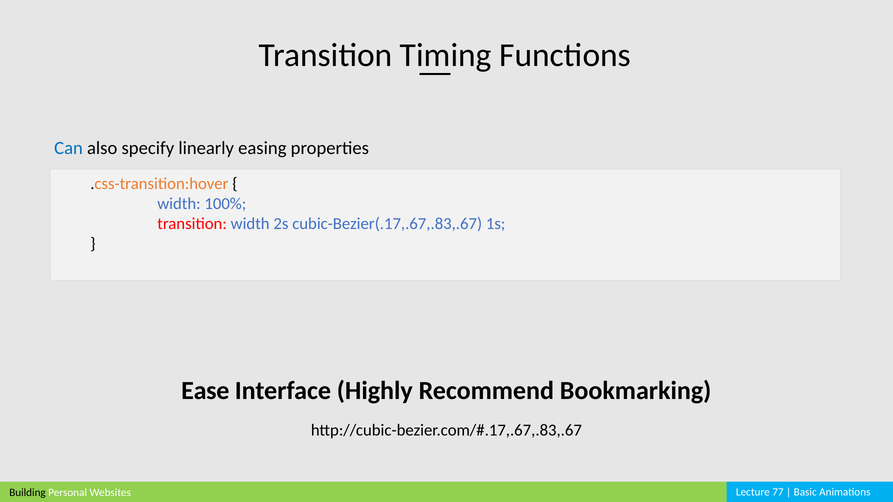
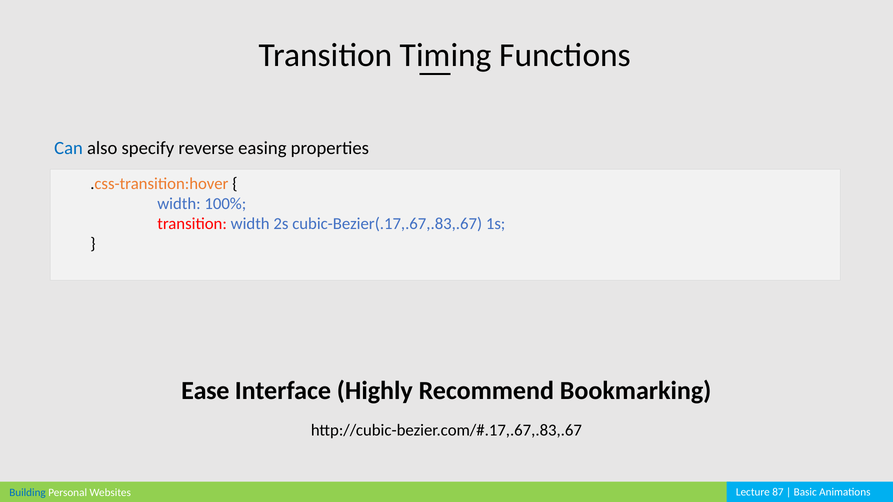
linearly: linearly -> reverse (206, 148)
Building colour: black -> blue (27, 493)
77: 77 -> 87 (778, 493)
